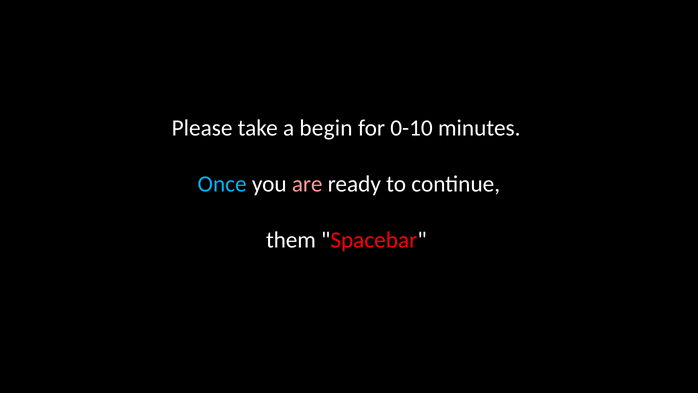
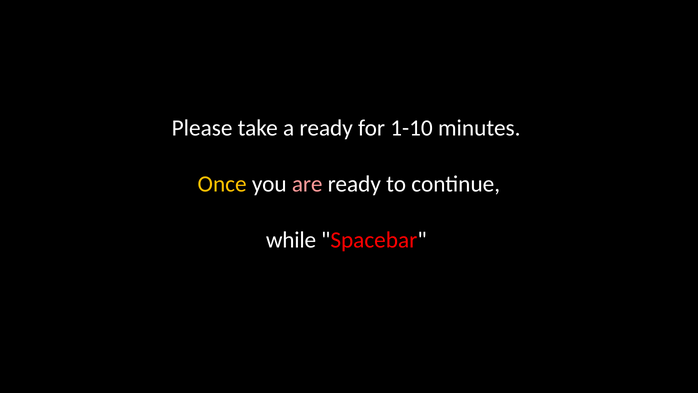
a begin: begin -> ready (326, 128)
0-10: 0-10 -> 1-10 (412, 128)
Once colour: light blue -> yellow (222, 184)
them: them -> while (291, 240)
